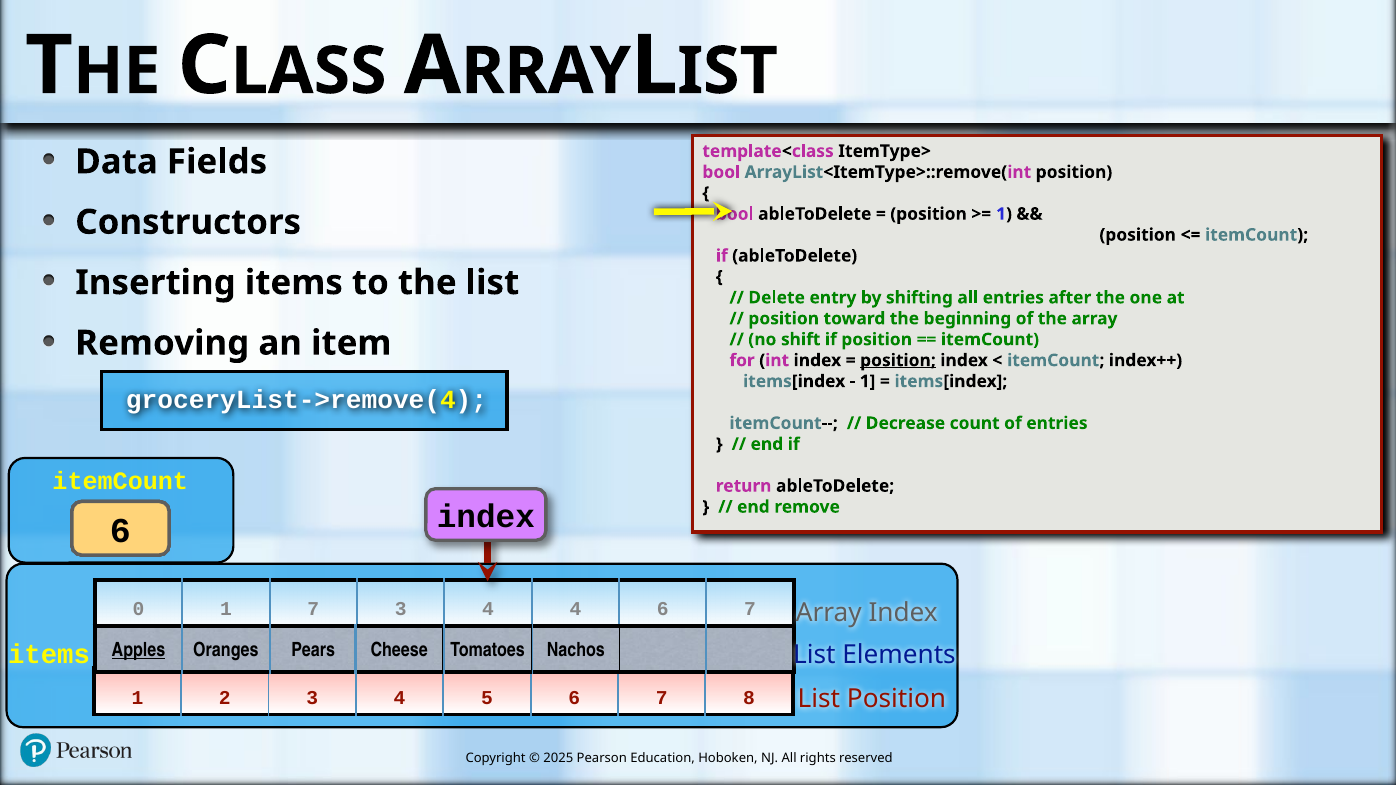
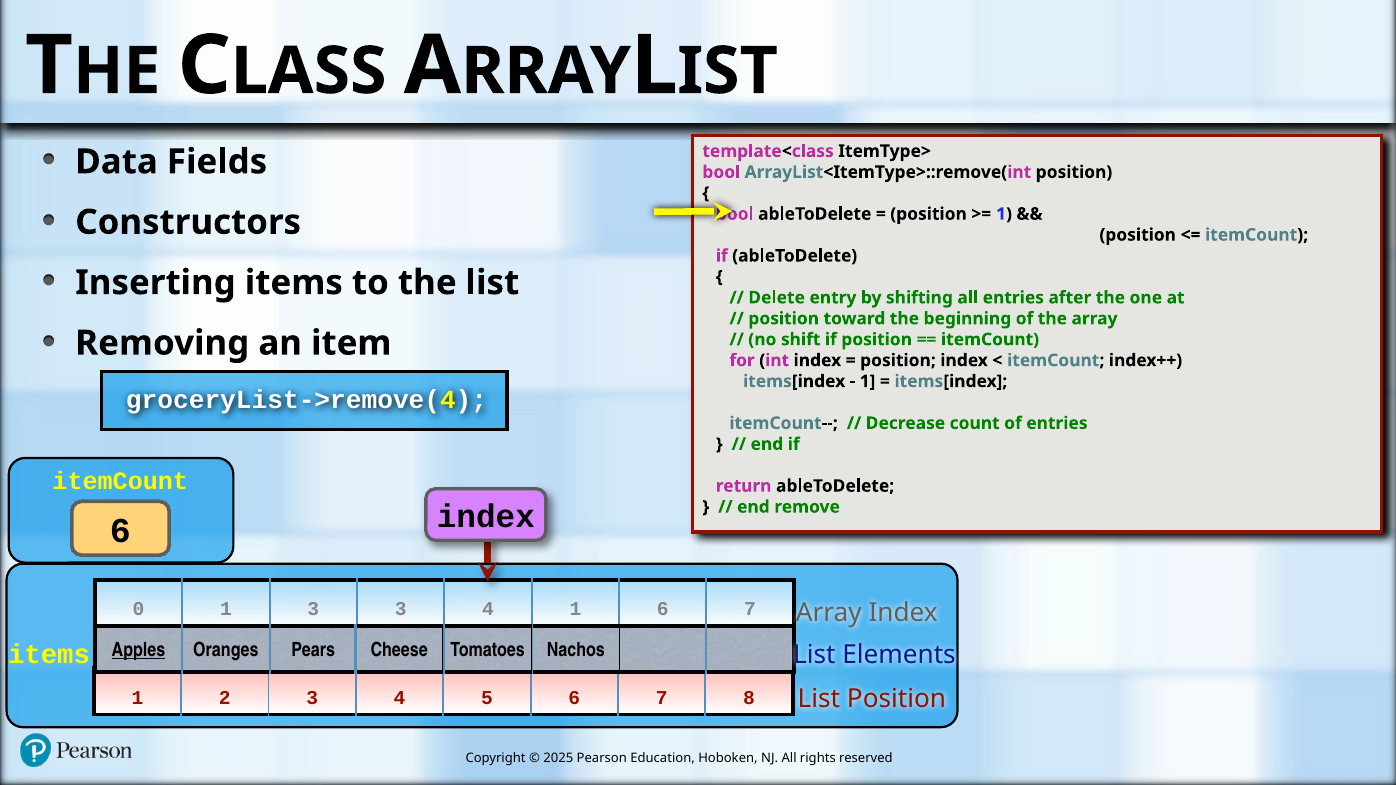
position underline: present -> none (898, 361)
1 7: 7 -> 3 (313, 610)
4 4: 4 -> 1 (575, 610)
